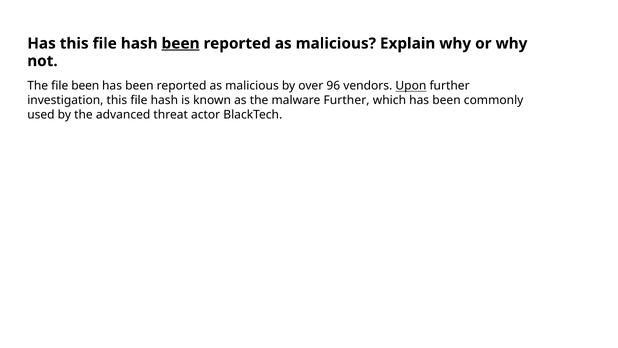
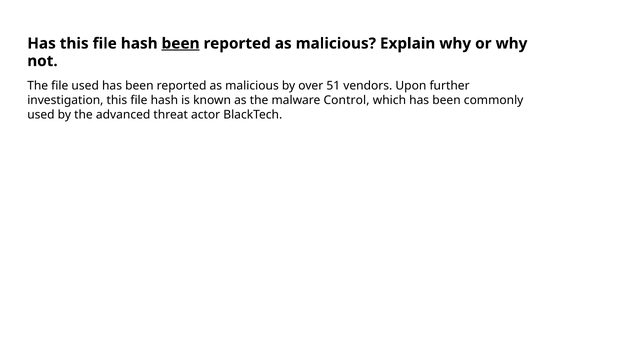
file been: been -> used (85, 86)
96: 96 -> 51 (333, 86)
Upon underline: present -> none (411, 86)
malware Further: Further -> Control (347, 100)
